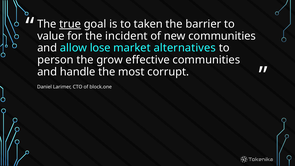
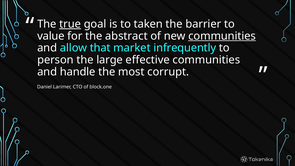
incident: incident -> abstract (126, 36)
communities underline: none -> present (222, 36)
lose: lose -> that (100, 48)
alternatives: alternatives -> infrequently (185, 48)
grow: grow -> large (110, 60)
